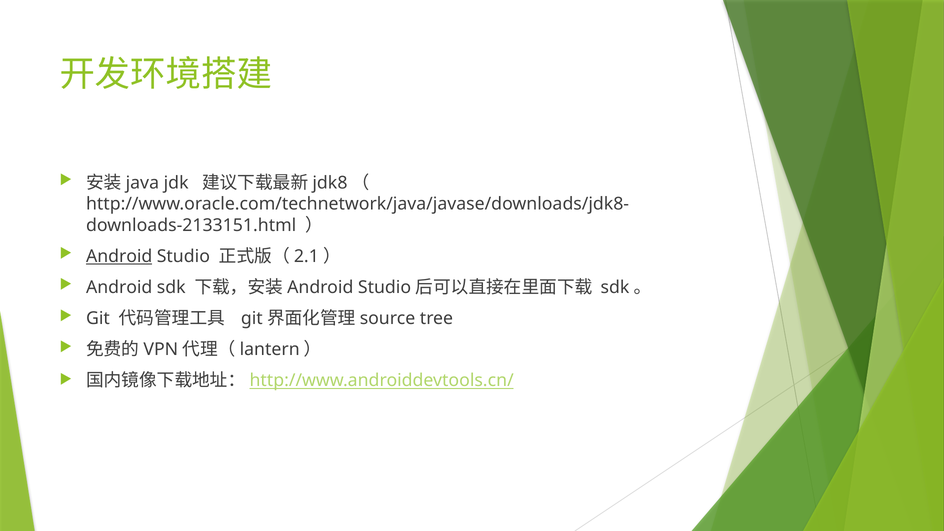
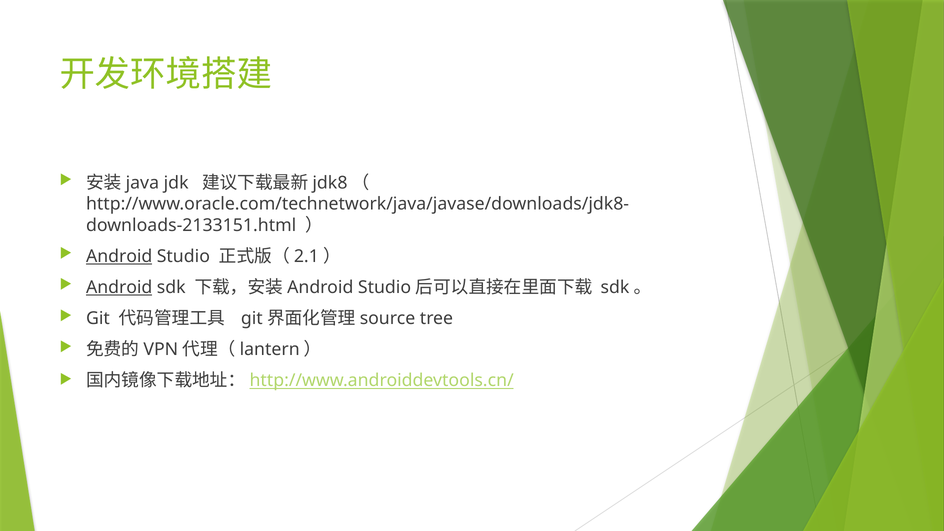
Android underline: none -> present (119, 287)
